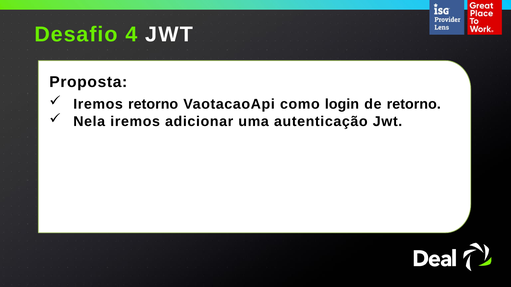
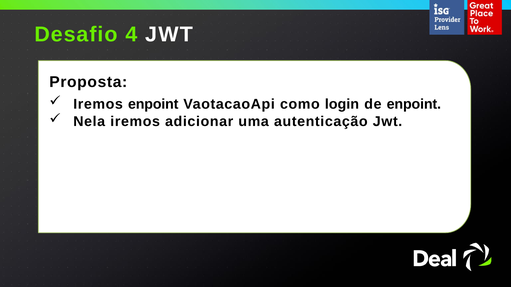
Iremos retorno: retorno -> enpoint (153, 104)
de retorno: retorno -> enpoint (414, 104)
